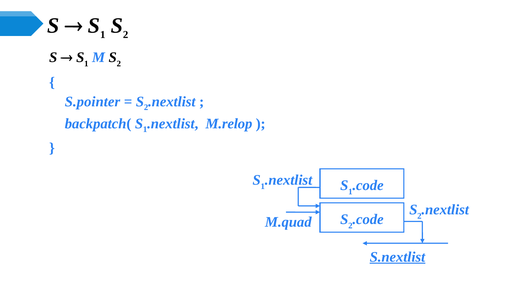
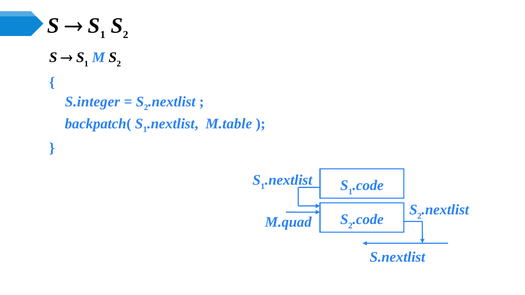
S.pointer: S.pointer -> S.integer (92, 102)
M.relop: M.relop -> M.table (229, 124)
S.nextlist underline: present -> none (397, 257)
